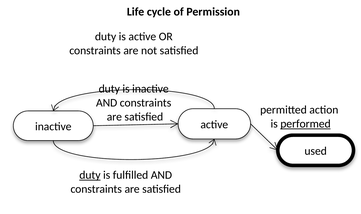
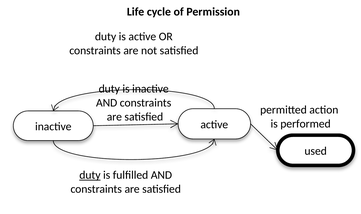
performed underline: present -> none (305, 123)
